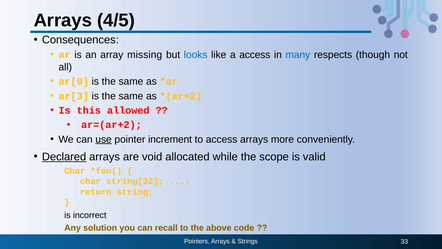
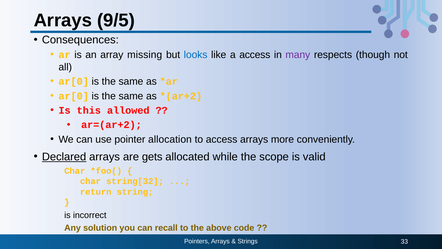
4/5: 4/5 -> 9/5 (116, 20)
many colour: blue -> purple (298, 55)
ar[3: ar[3 -> ar[0 (74, 96)
use underline: present -> none (104, 139)
increment: increment -> allocation (170, 139)
void: void -> gets (152, 157)
